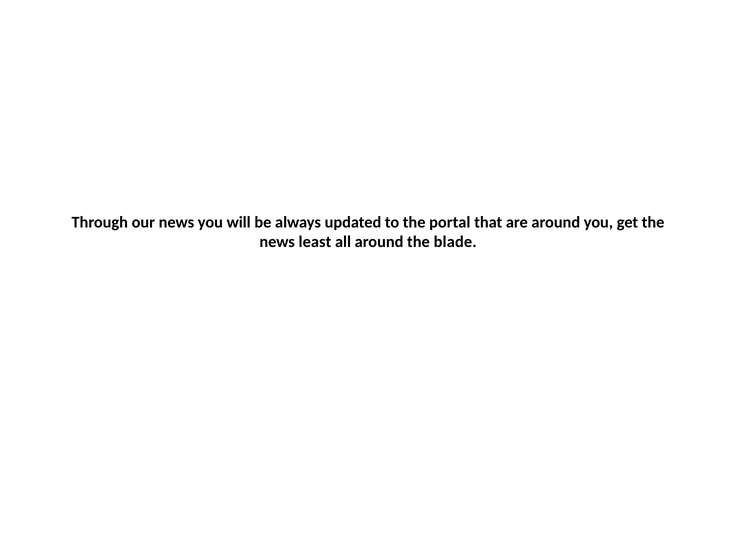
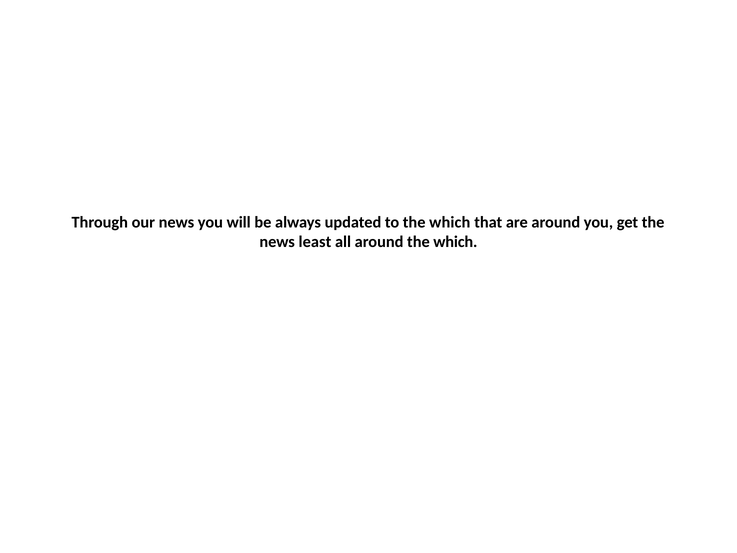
to the portal: portal -> which (450, 222)
around the blade: blade -> which (455, 242)
